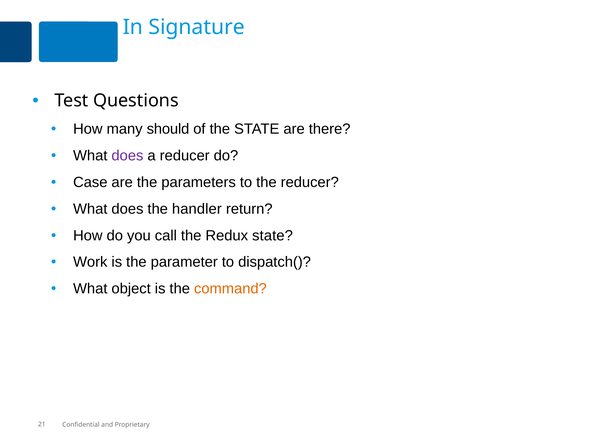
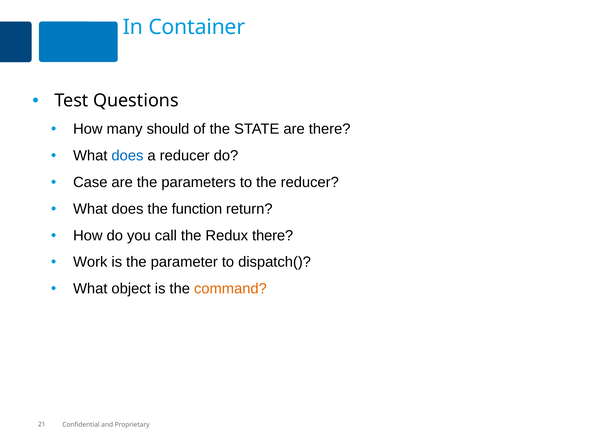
Signature: Signature -> Container (197, 27)
does colour: purple -> blue (127, 156)
handler: handler -> function (197, 209)
Redux state: state -> there (273, 235)
